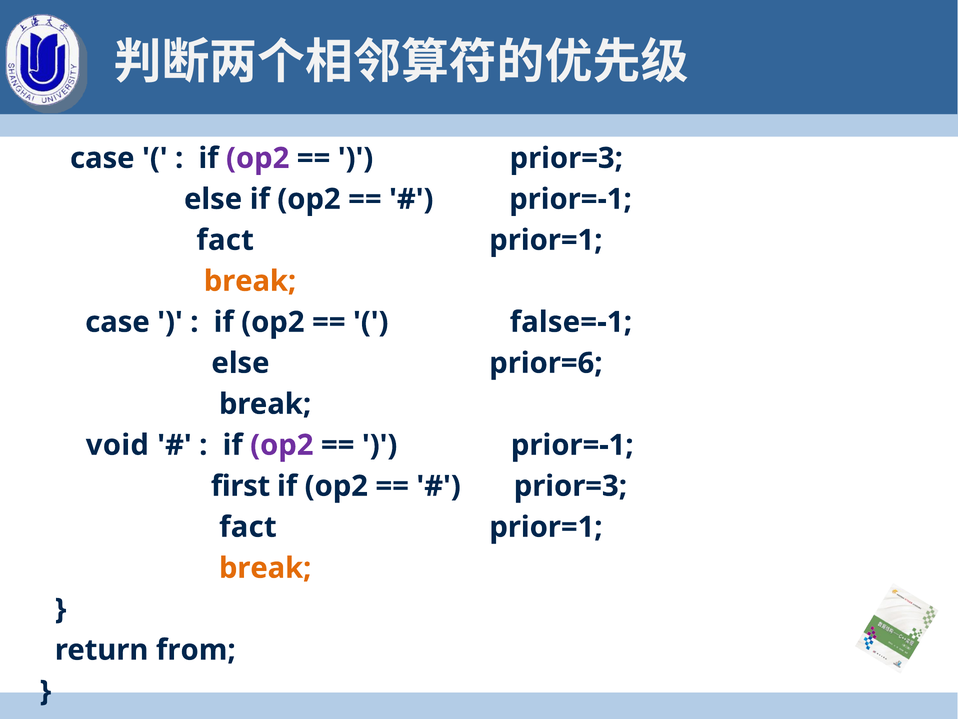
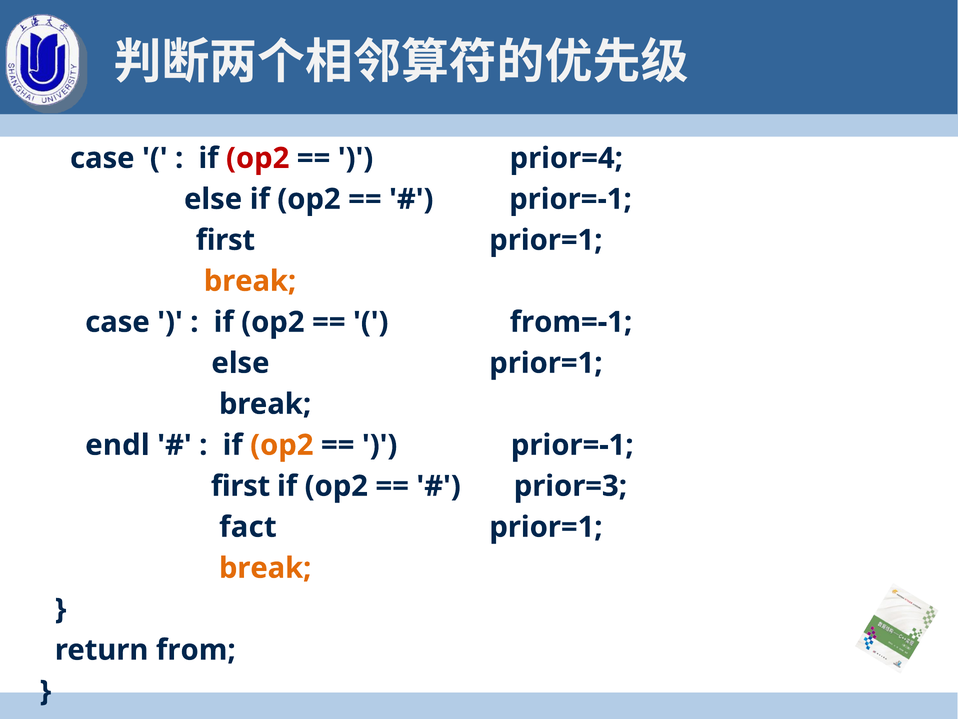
op2 colour: purple -> red (258, 158)
prior=3: prior=3 -> prior=4 (566, 158)
fact: fact -> first (225, 240)
false=-1: false=-1 -> from=-1 (571, 322)
else prior=6: prior=6 -> prior=1 (546, 363)
void: void -> endl (117, 445)
op2 colour: purple -> orange (282, 445)
